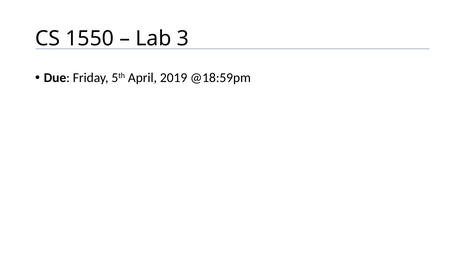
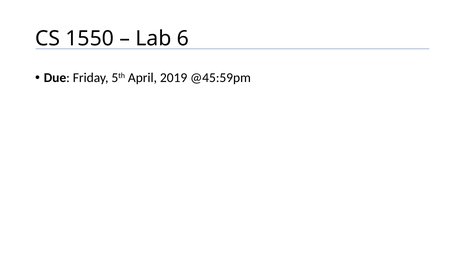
3: 3 -> 6 (183, 39)
@18:59pm: @18:59pm -> @45:59pm (221, 78)
